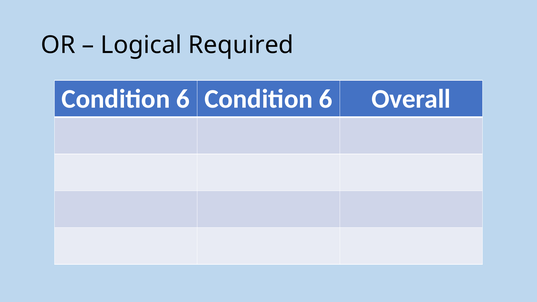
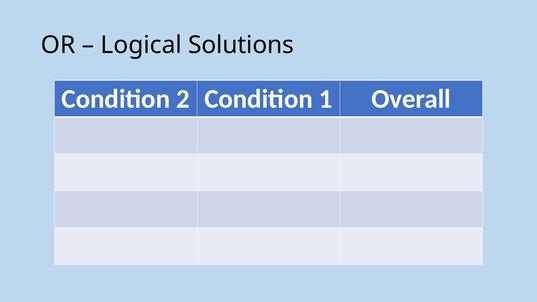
Required: Required -> Solutions (241, 45)
6: 6 -> 2 (183, 99)
6: 6 -> 1 (326, 99)
